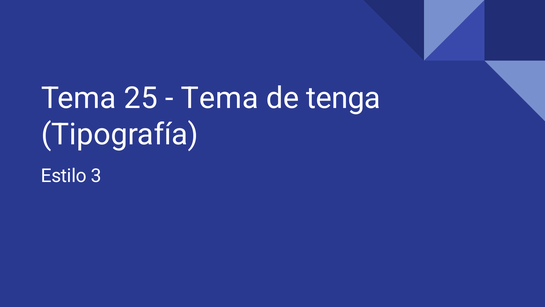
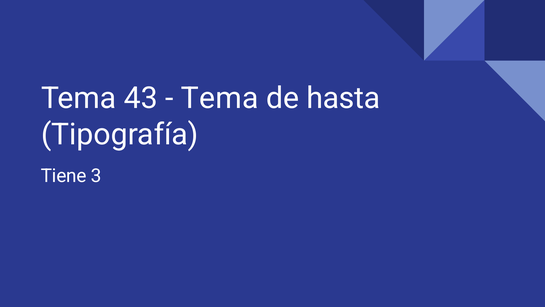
25: 25 -> 43 (141, 98)
tenga: tenga -> hasta (343, 98)
Estilo: Estilo -> Tiene (64, 176)
